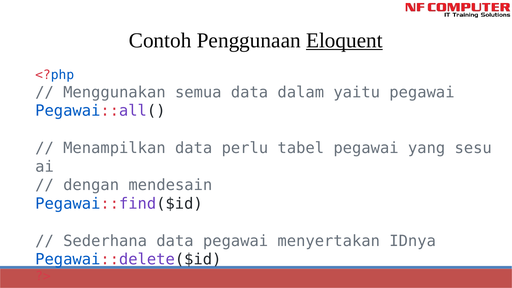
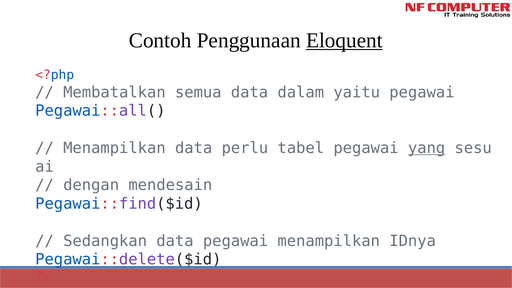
Menggunakan: Menggunakan -> Membatalkan (114, 92)
yang underline: none -> present (427, 148)
Sederhana: Sederhana -> Sedangkan (105, 241)
pegawai menyertakan: menyertakan -> menampilkan (329, 241)
